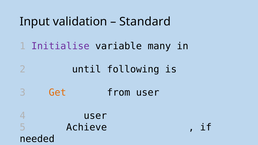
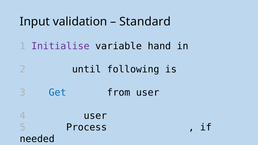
many: many -> hand (159, 46)
Get colour: orange -> blue (57, 93)
Achieve: Achieve -> Process (87, 127)
